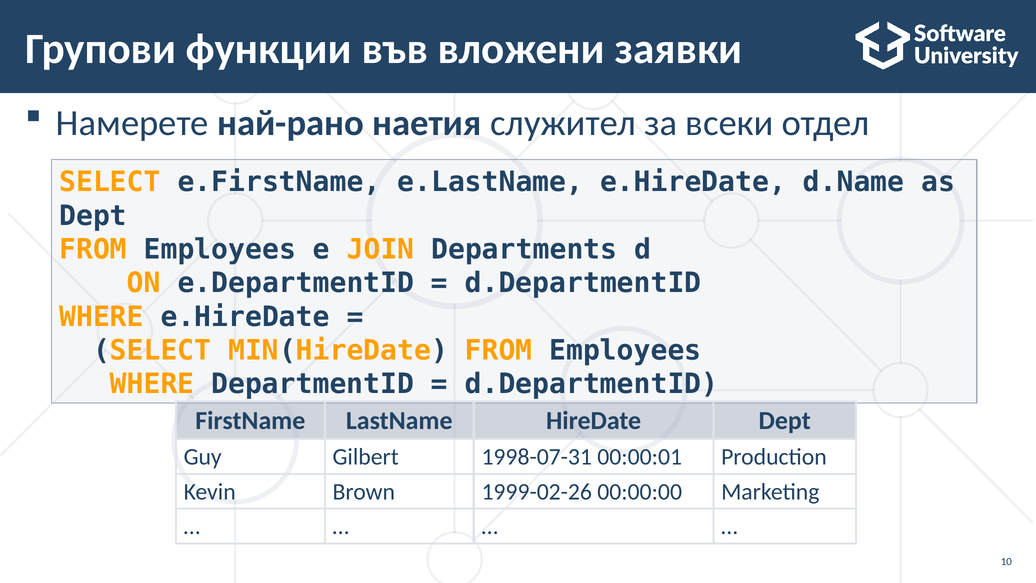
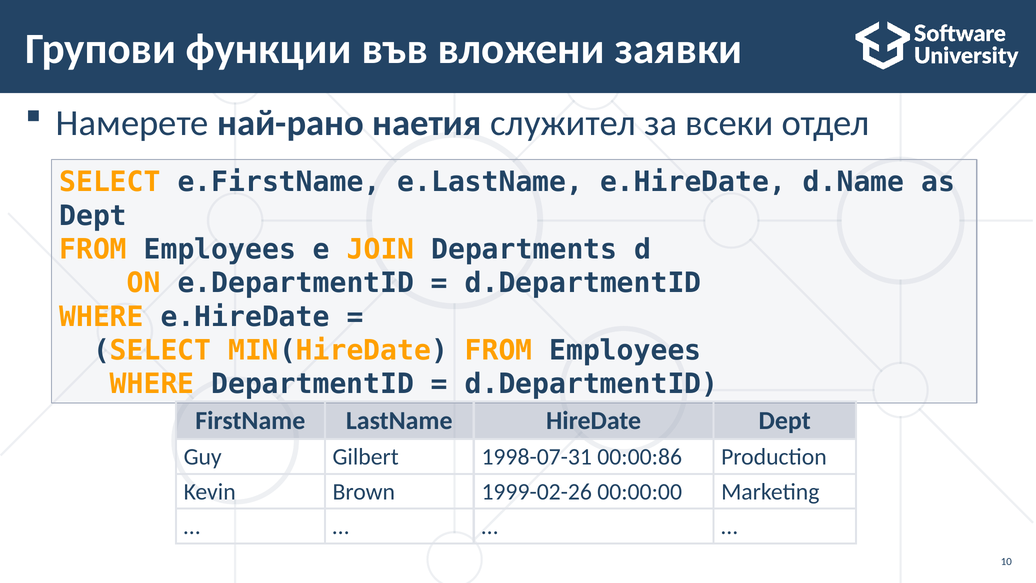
00:00:01: 00:00:01 -> 00:00:86 (640, 457)
